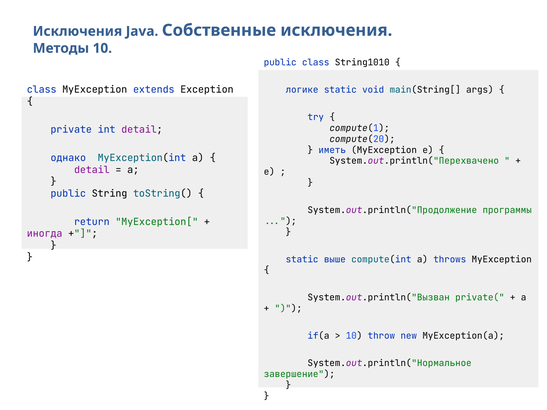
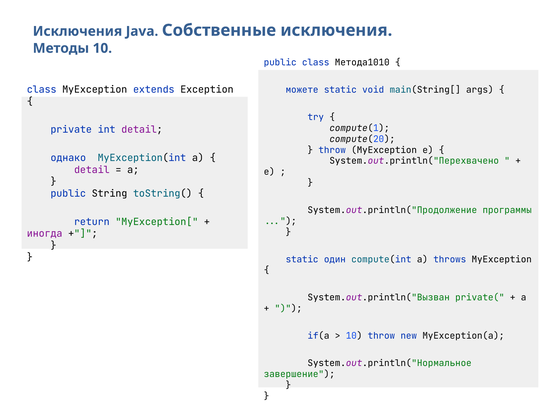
String1010: String1010 -> Метода1010 (362, 63)
логике: логике -> можете (302, 90)
иметь: иметь -> throw (332, 150)
выше: выше -> один (335, 260)
